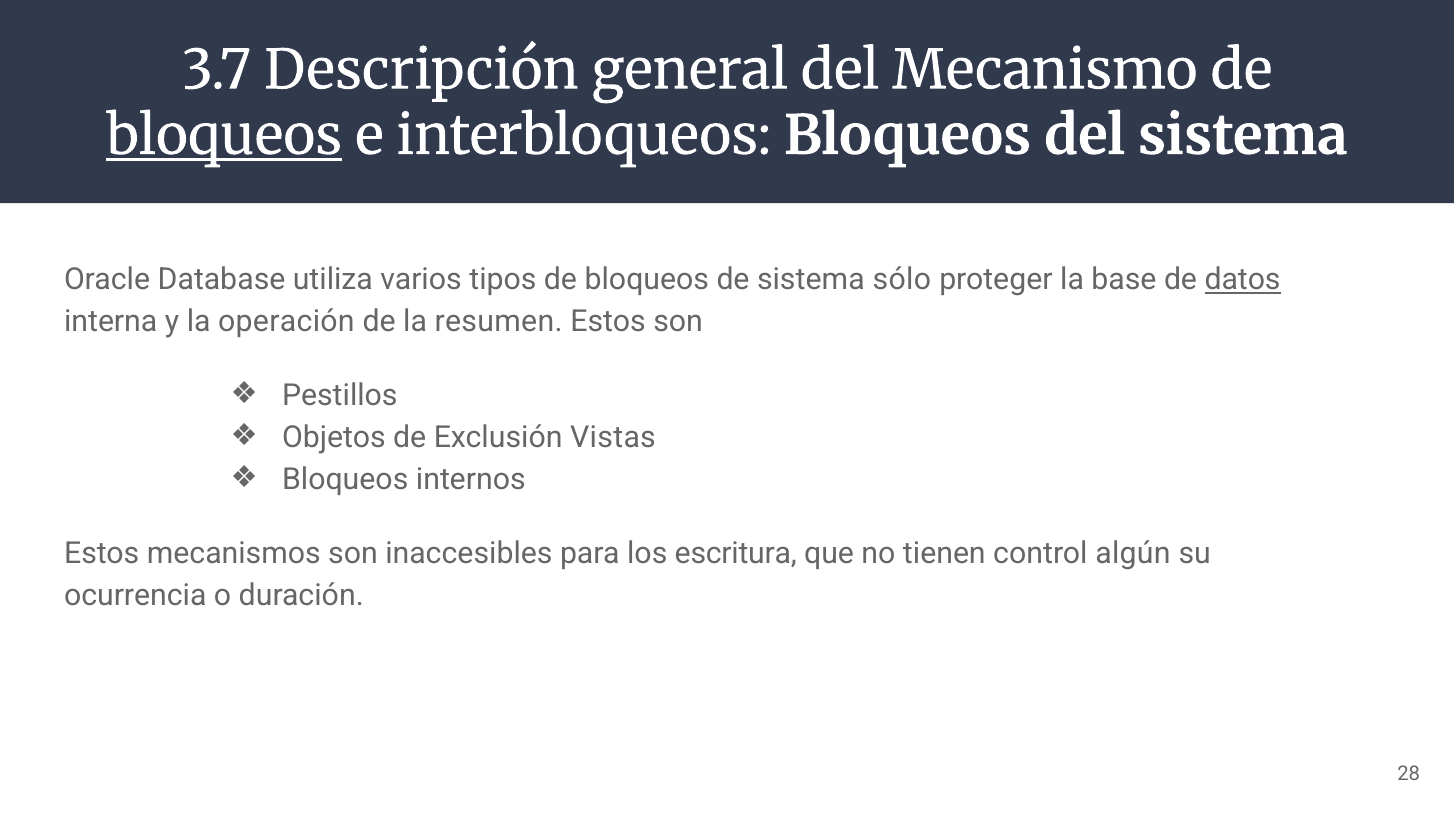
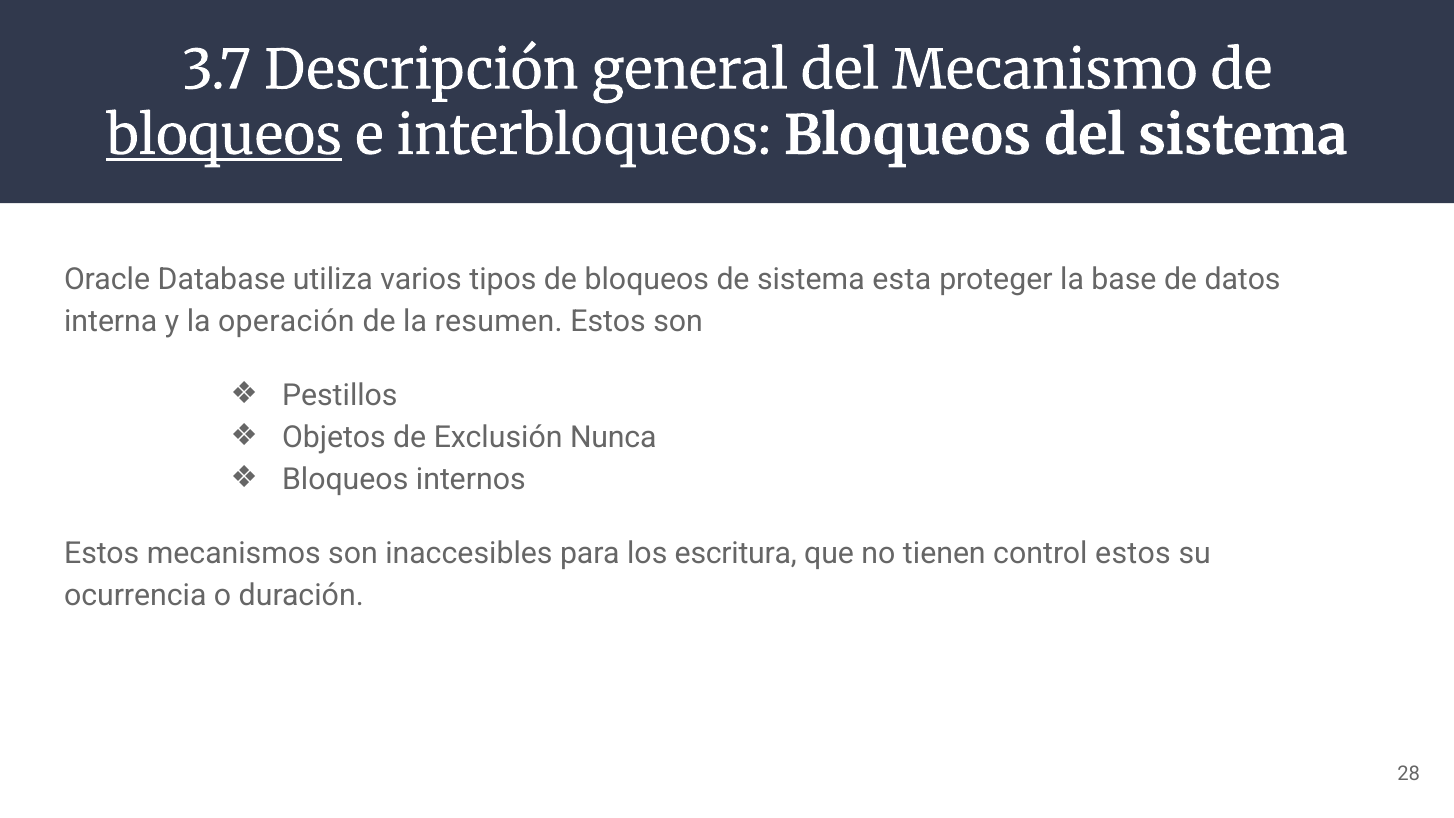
sólo: sólo -> esta (902, 280)
datos underline: present -> none (1243, 280)
Vistas: Vistas -> Nunca (613, 437)
control algún: algún -> estos (1133, 553)
